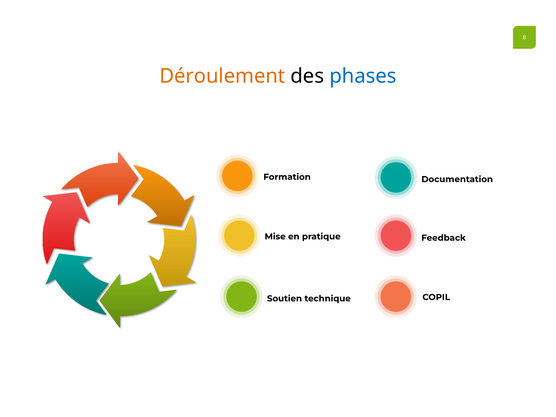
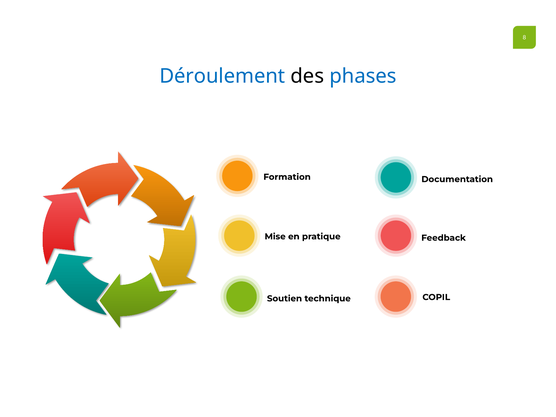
Déroulement colour: orange -> blue (222, 76)
